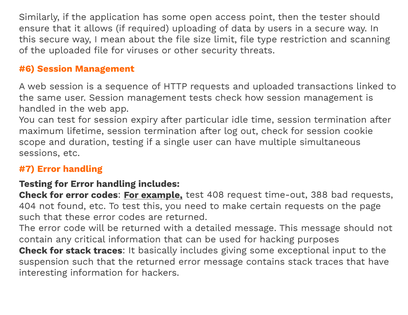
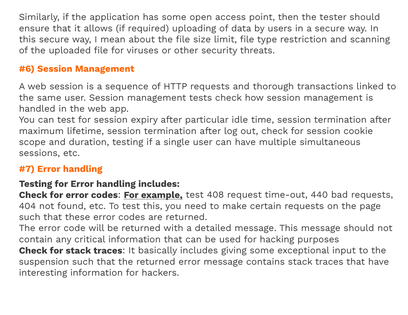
and uploaded: uploaded -> thorough (273, 87)
388: 388 -> 440 (319, 195)
